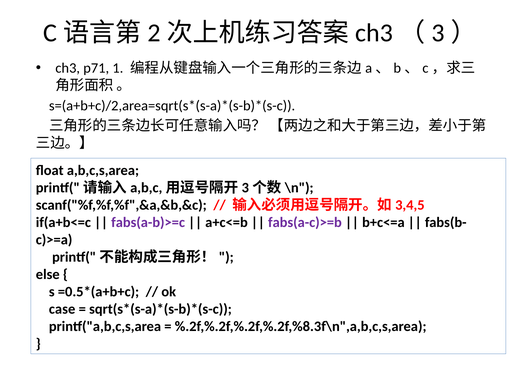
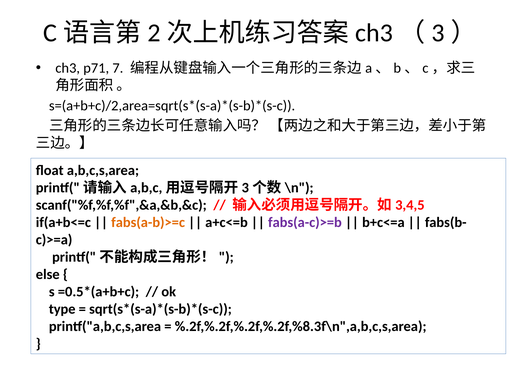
1: 1 -> 7 (118, 68)
fabs(a-b)>=c colour: purple -> orange (148, 222)
case: case -> type (62, 309)
